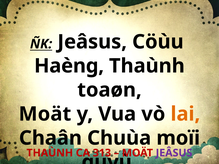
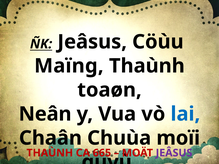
Haèng: Haèng -> Maïng (69, 66)
Moät: Moät -> Neân (45, 114)
lai colour: orange -> blue (185, 114)
313: 313 -> 665 (102, 153)
